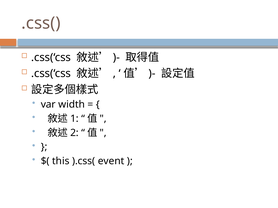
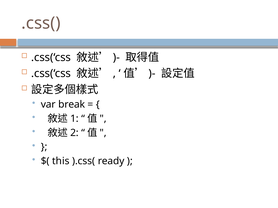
width: width -> break (72, 105)
event: event -> ready (111, 161)
